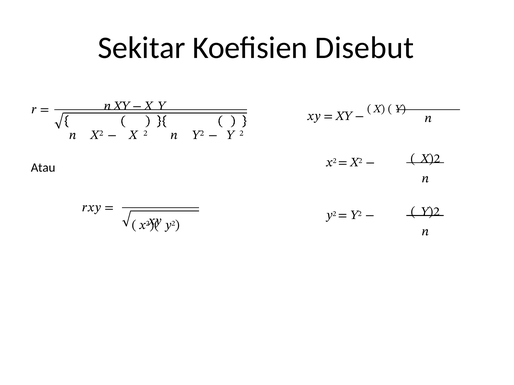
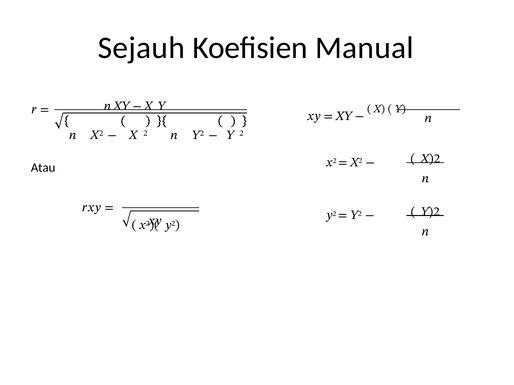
Sekitar: Sekitar -> Sejauh (141, 48)
Disebut: Disebut -> Manual (364, 48)
